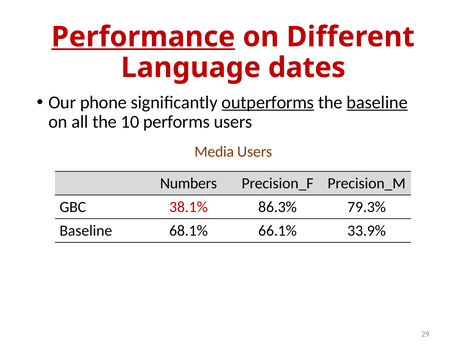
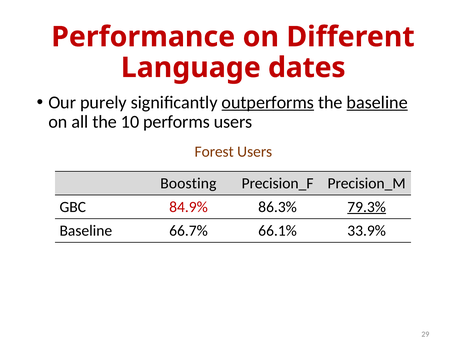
Performance underline: present -> none (143, 37)
phone: phone -> purely (103, 102)
Media: Media -> Forest (214, 151)
Numbers: Numbers -> Boosting (188, 183)
38.1%: 38.1% -> 84.9% (188, 207)
79.3% underline: none -> present (367, 207)
68.1%: 68.1% -> 66.7% (188, 230)
